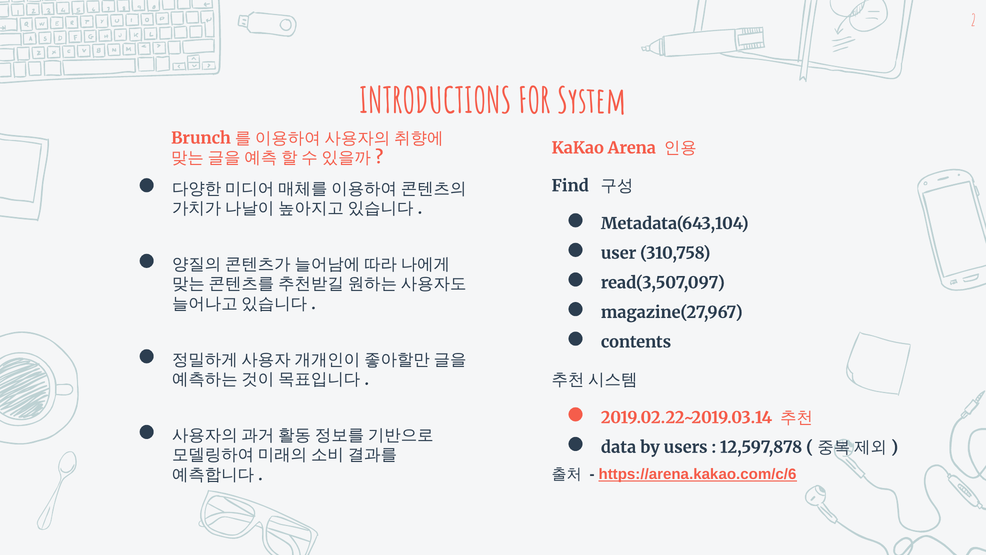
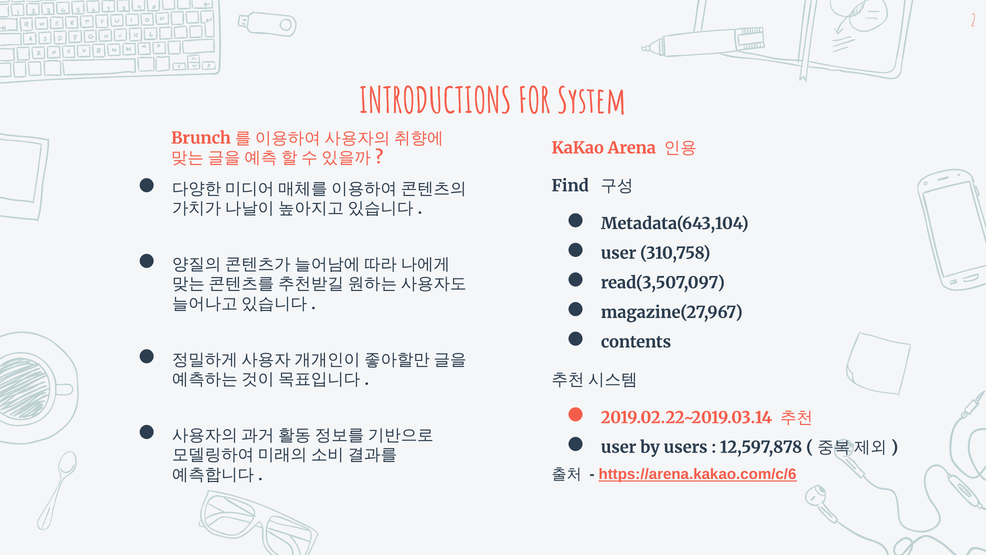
data: data -> user (619, 447)
